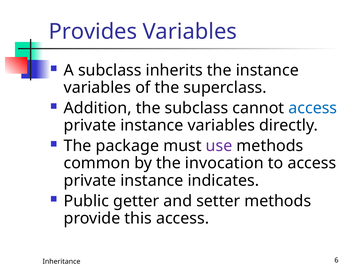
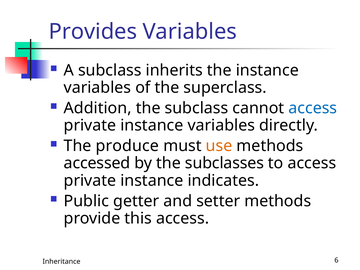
package: package -> produce (127, 146)
use colour: purple -> orange (219, 146)
common: common -> accessed (97, 163)
invocation: invocation -> subclasses (224, 163)
